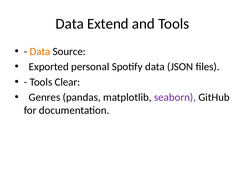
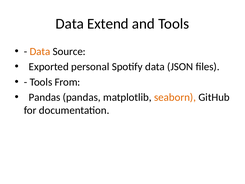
Clear: Clear -> From (67, 82)
Genres: Genres -> Pandas (45, 97)
seaborn colour: purple -> orange (175, 97)
